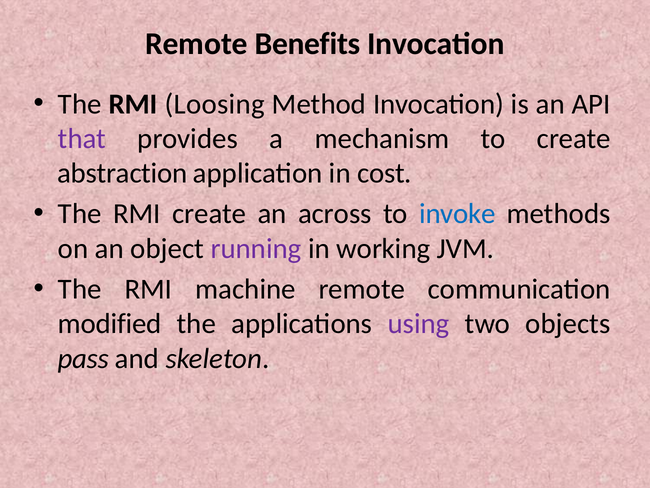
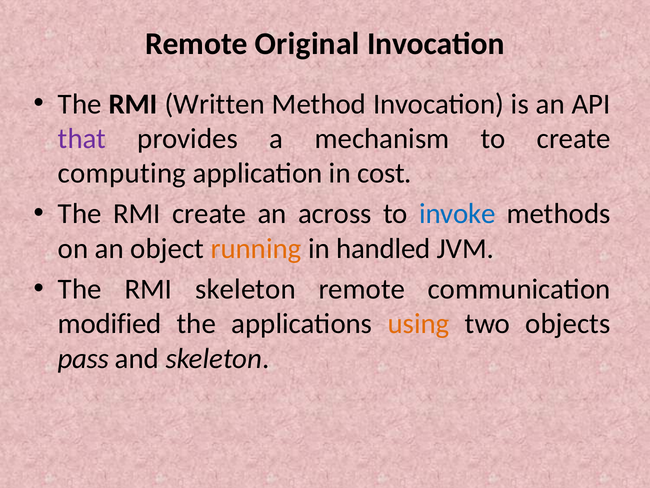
Benefits: Benefits -> Original (307, 44)
Loosing: Loosing -> Written (215, 104)
abstraction: abstraction -> computing (122, 173)
running colour: purple -> orange (256, 248)
working: working -> handled (383, 248)
RMI machine: machine -> skeleton (245, 289)
using colour: purple -> orange (419, 323)
